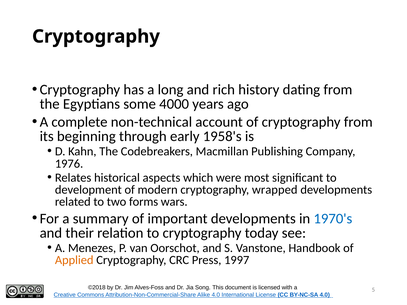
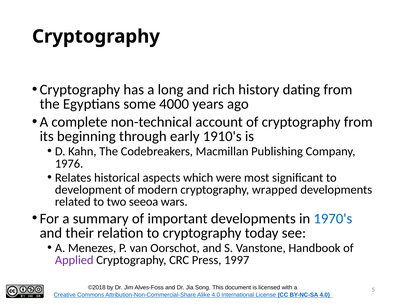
1958's: 1958's -> 1910's (222, 137)
forms: forms -> seeoa (144, 202)
Applied colour: orange -> purple (74, 260)
